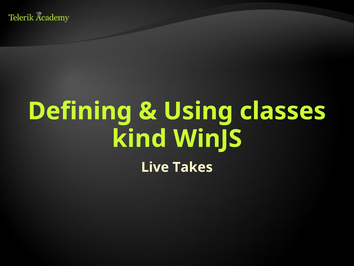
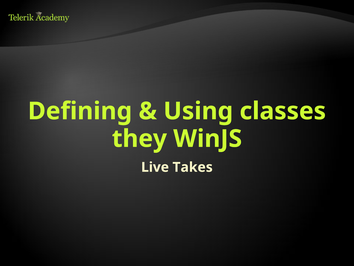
kind: kind -> they (139, 138)
